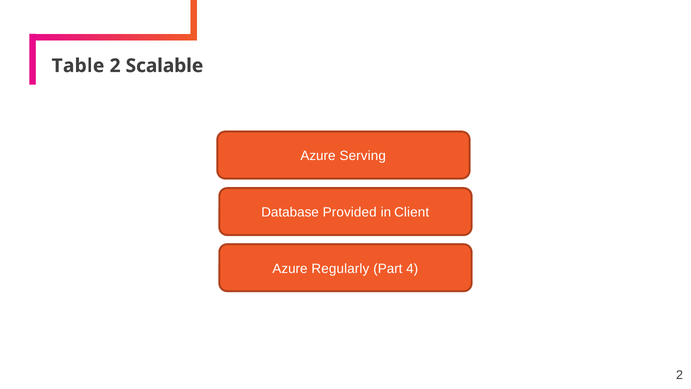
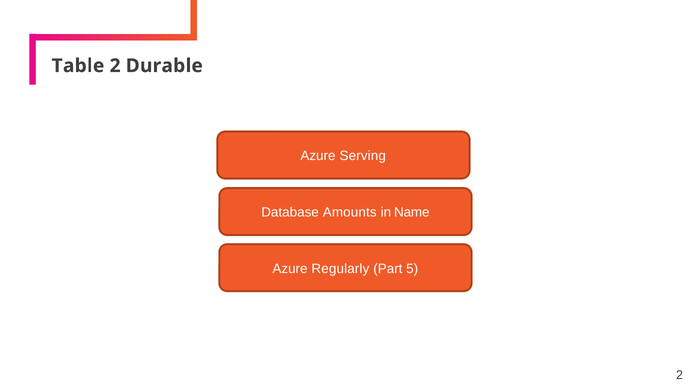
Scalable: Scalable -> Durable (164, 66)
Provided: Provided -> Amounts (350, 212)
Client: Client -> Name (412, 212)
4: 4 -> 5 (412, 268)
